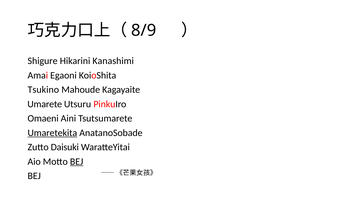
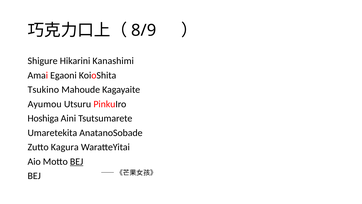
Umarete: Umarete -> Ayumou (45, 104)
Omaeni: Omaeni -> Hoshiga (43, 118)
Umaretekita underline: present -> none (52, 133)
Daisuki: Daisuki -> Kagura (65, 147)
